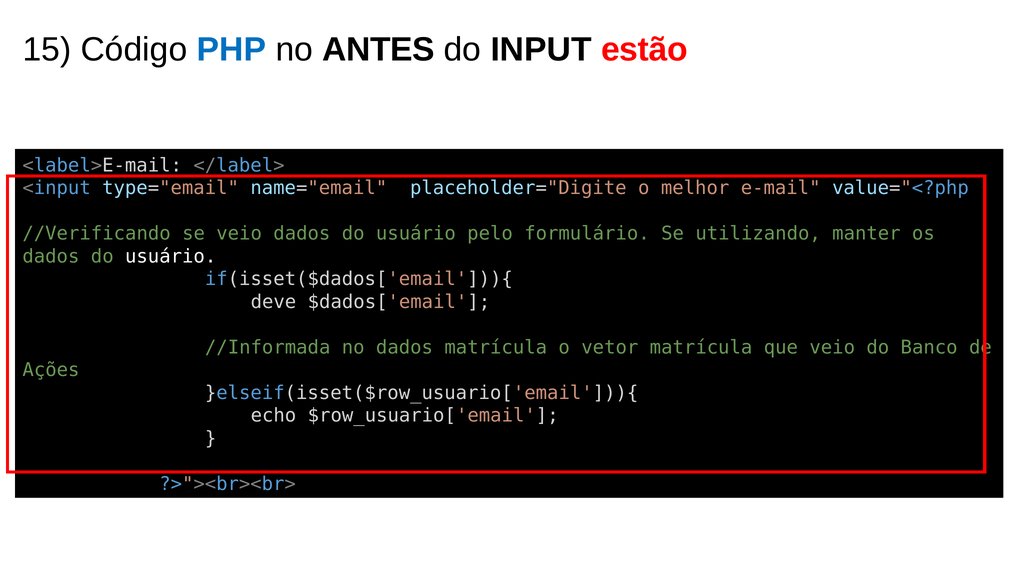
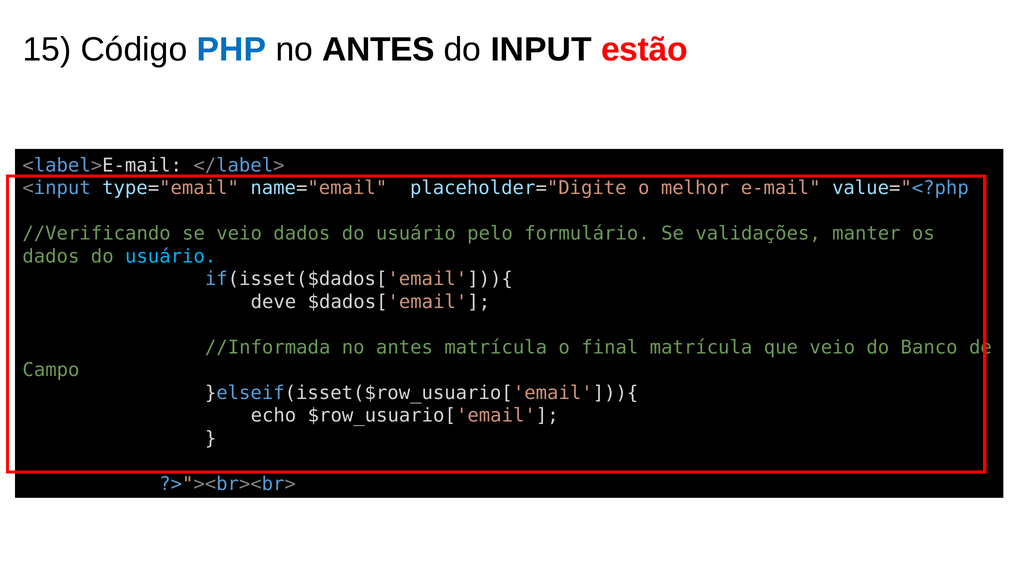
utilizando: utilizando -> validações (758, 234)
usuário colour: white -> light blue (171, 256)
dados: dados -> antes (404, 347)
vetor: vetor -> final (610, 347)
Ações: Ações -> Campo (51, 370)
